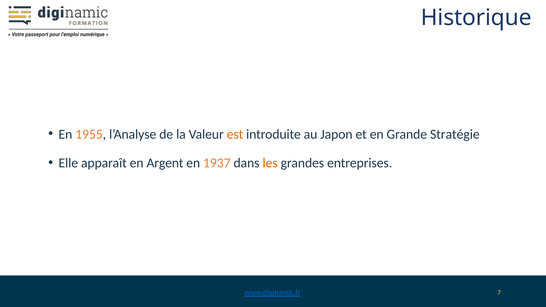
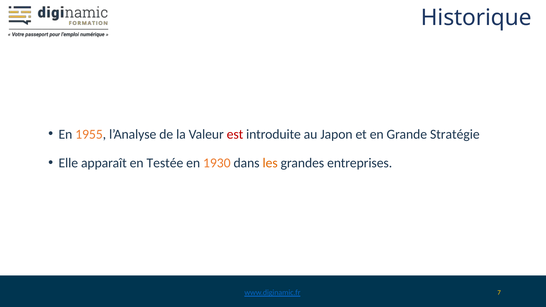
est colour: orange -> red (235, 134)
Argent: Argent -> Testée (165, 163)
1937: 1937 -> 1930 (217, 163)
